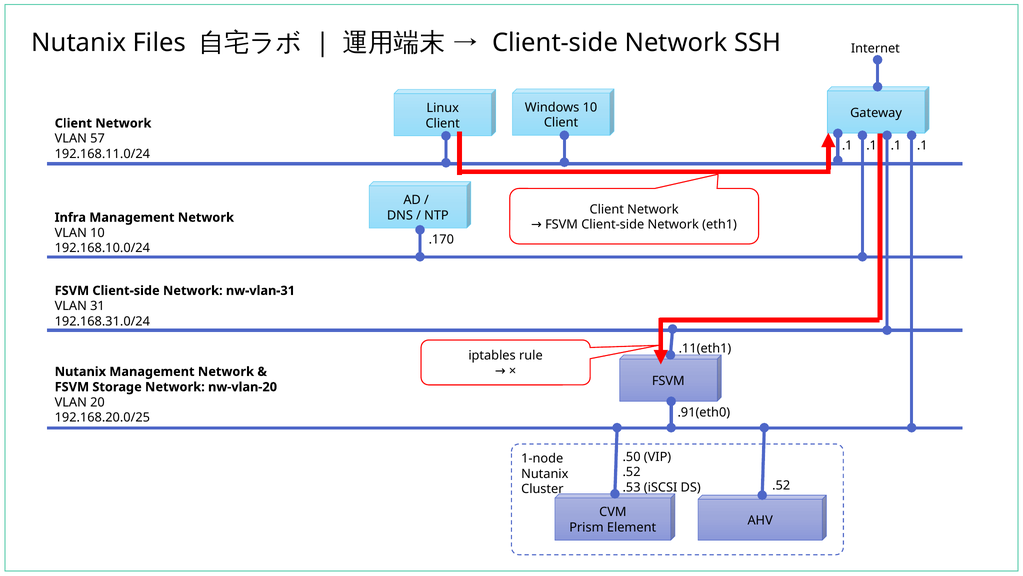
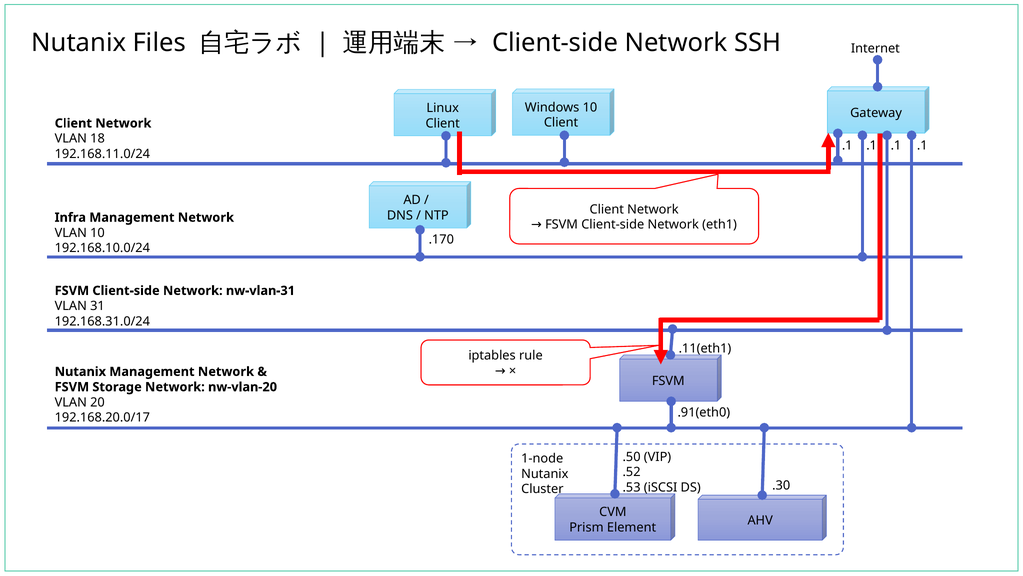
57: 57 -> 18 (98, 139)
192.168.20.0/25: 192.168.20.0/25 -> 192.168.20.0/17 (102, 417)
DS .52: .52 -> .30 (781, 485)
